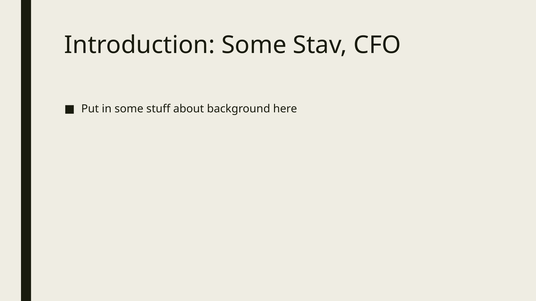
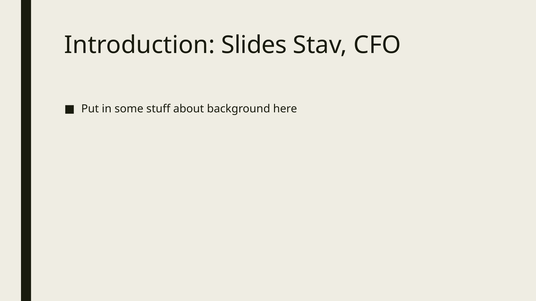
Introduction Some: Some -> Slides (254, 45)
